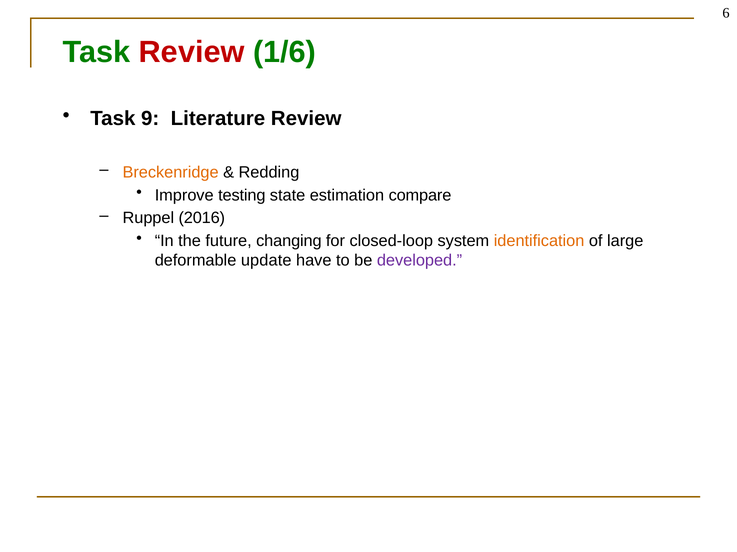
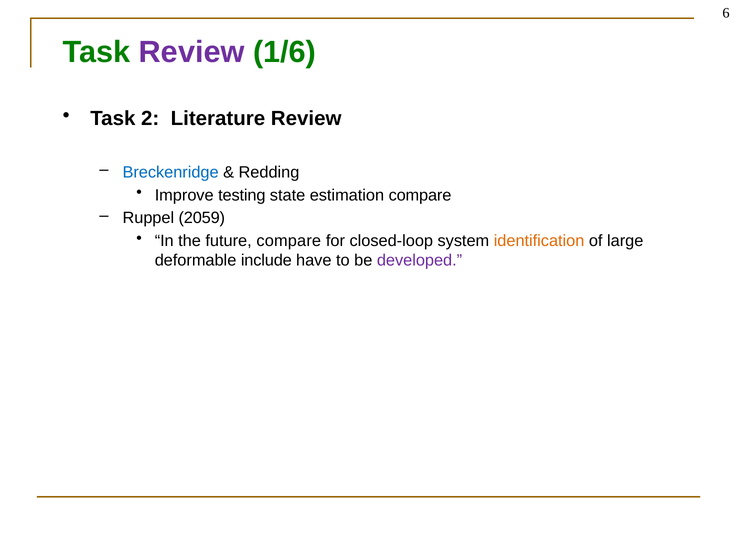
Review colour: red -> purple (192, 52)
9: 9 -> 2 (150, 119)
Breckenridge colour: orange -> blue (171, 173)
2016: 2016 -> 2059 (202, 218)
future changing: changing -> compare (289, 241)
update: update -> include (266, 261)
